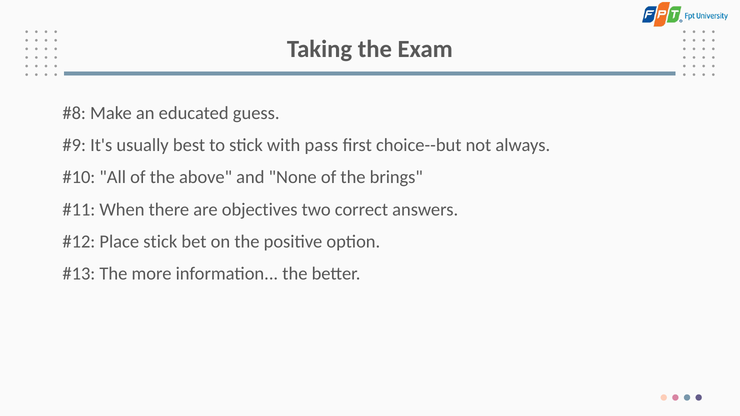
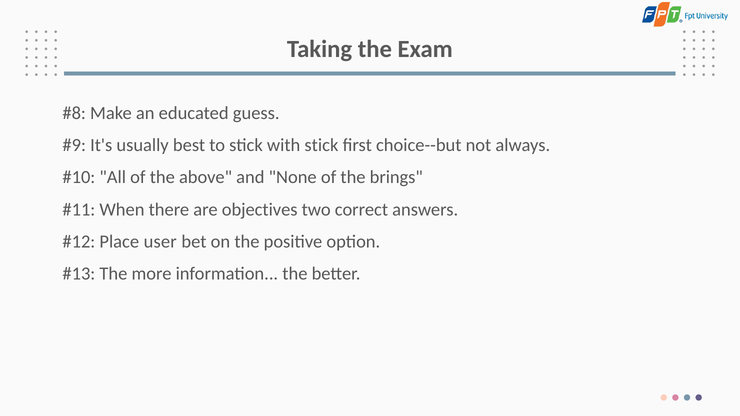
with pass: pass -> stick (321, 145)
Place stick: stick -> user (160, 242)
